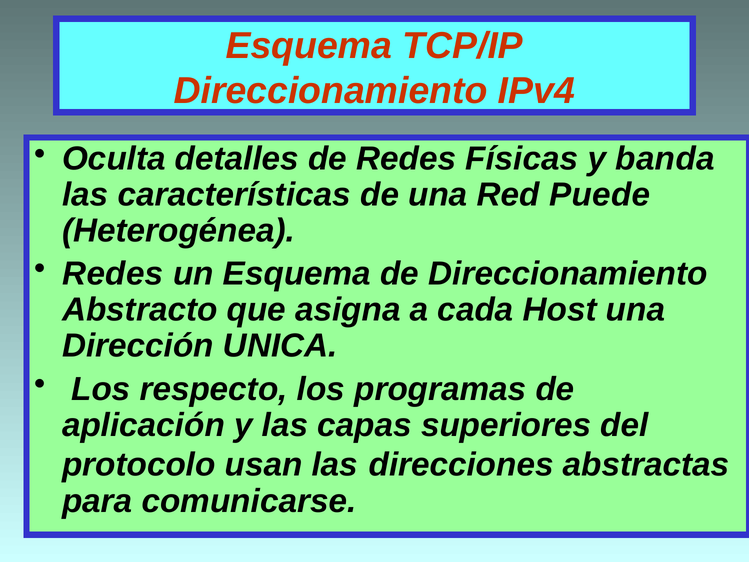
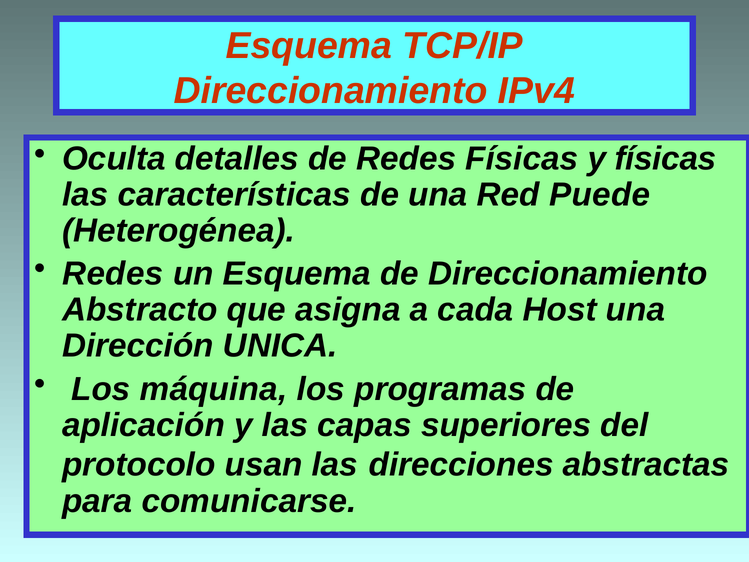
y banda: banda -> físicas (665, 159)
respecto: respecto -> máquina (214, 389)
